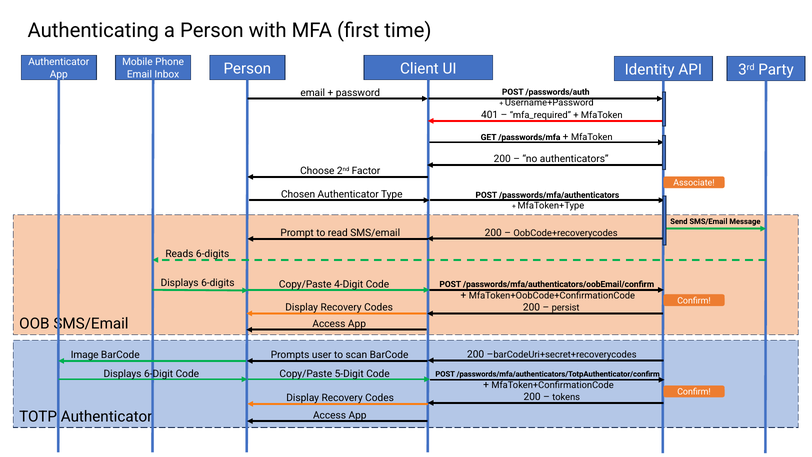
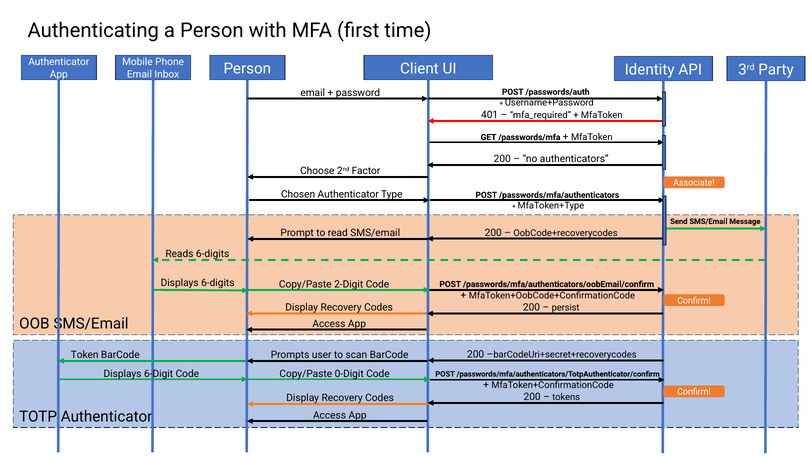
4-Digit: 4-Digit -> 2-Digit (349, 284)
Image: Image -> Token (85, 355)
5-Digit: 5-Digit -> 0-Digit (349, 373)
